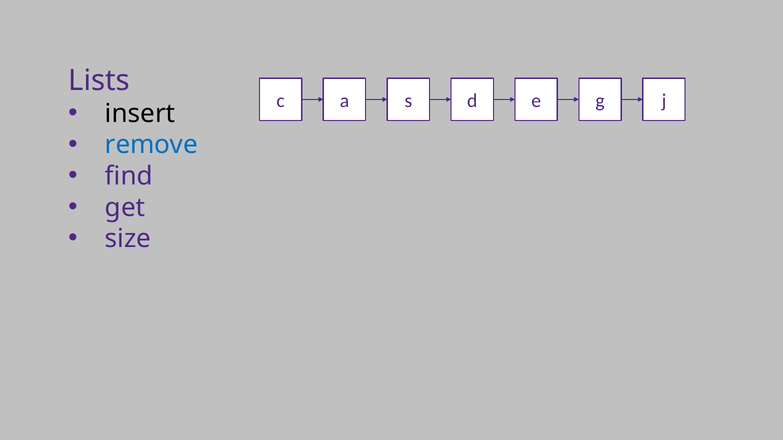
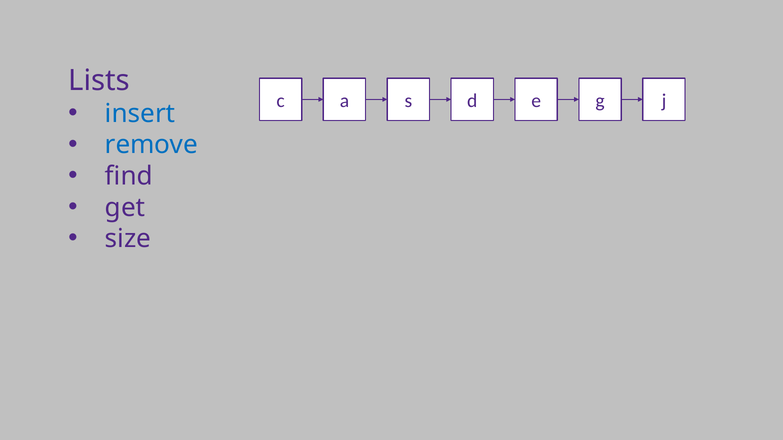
insert colour: black -> blue (140, 114)
